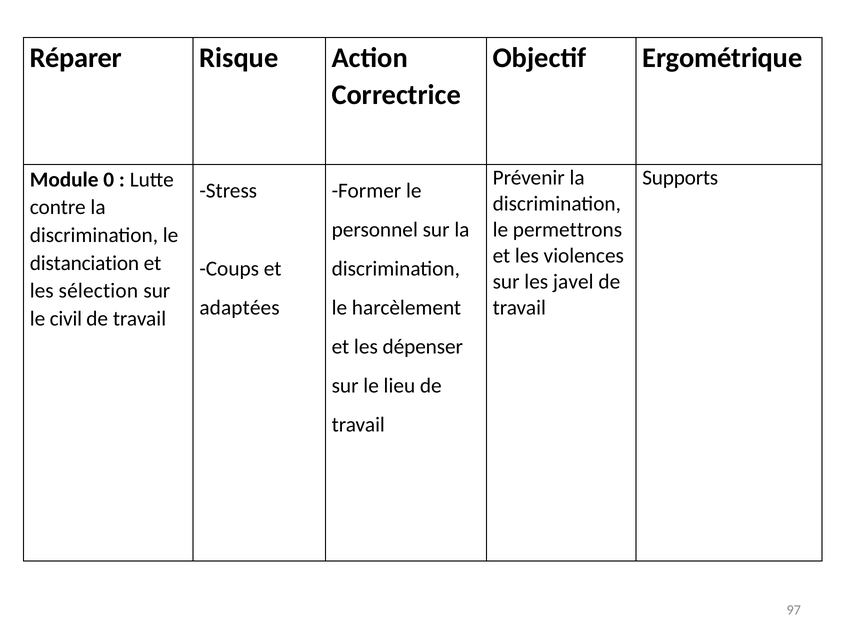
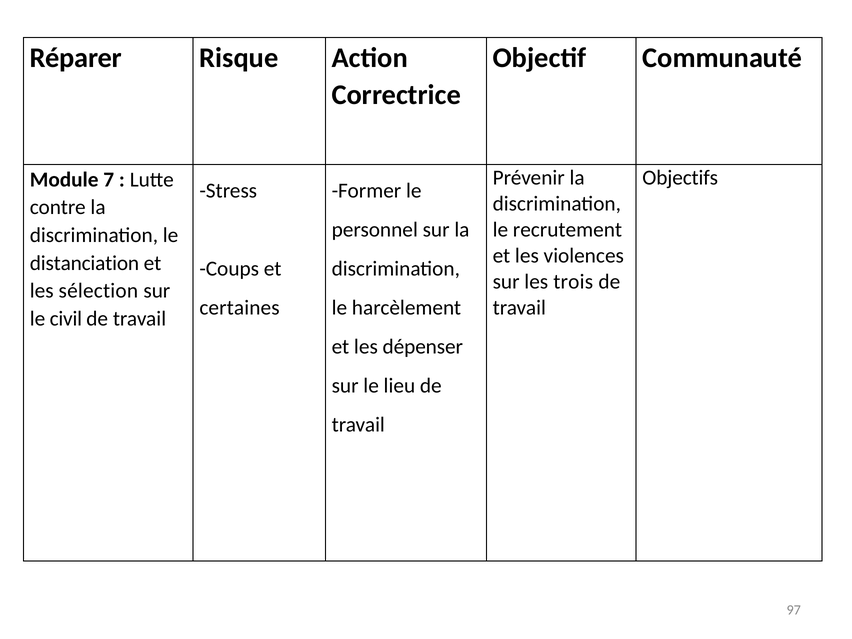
Ergométrique: Ergométrique -> Communauté (722, 58)
Supports: Supports -> Objectifs (680, 178)
0: 0 -> 7 (109, 180)
permettrons: permettrons -> recrutement (567, 230)
javel: javel -> trois (573, 282)
adaptées: adaptées -> certaines (240, 308)
